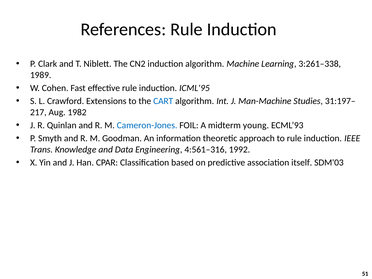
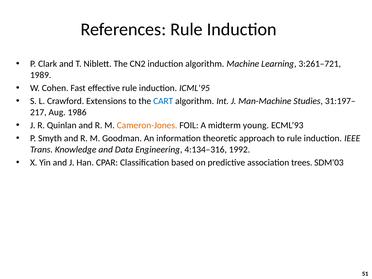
3:261–338: 3:261–338 -> 3:261–721 (320, 64)
1982: 1982 -> 1986 (77, 112)
Cameron-Jones colour: blue -> orange (147, 125)
4:561–316: 4:561–316 -> 4:134–316 (206, 149)
itself: itself -> trees (302, 162)
